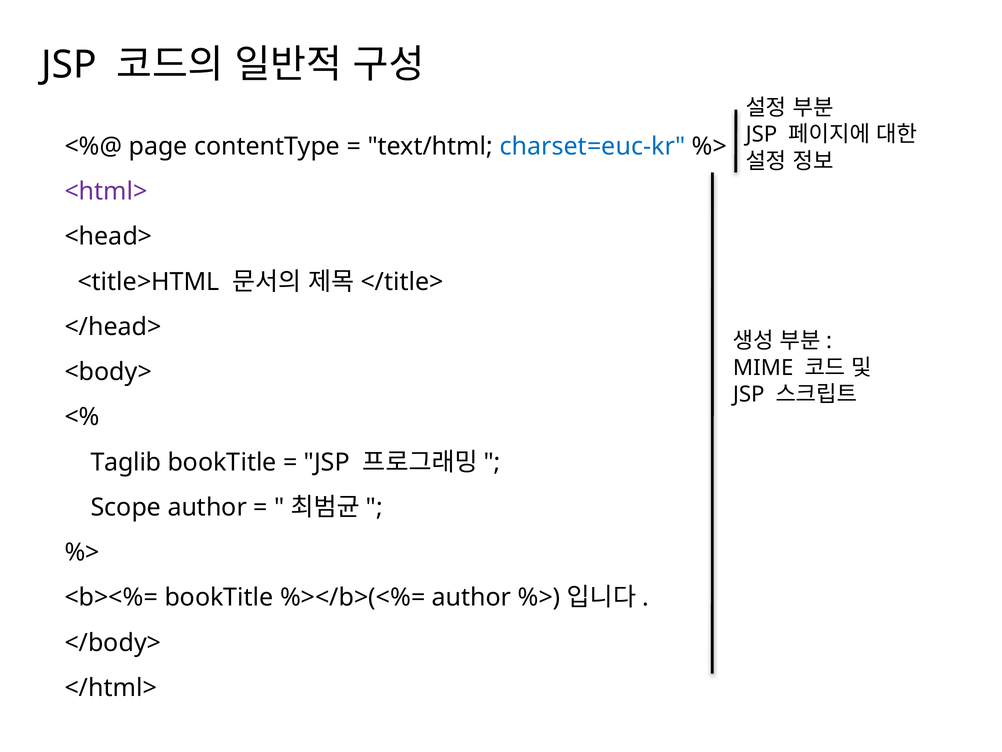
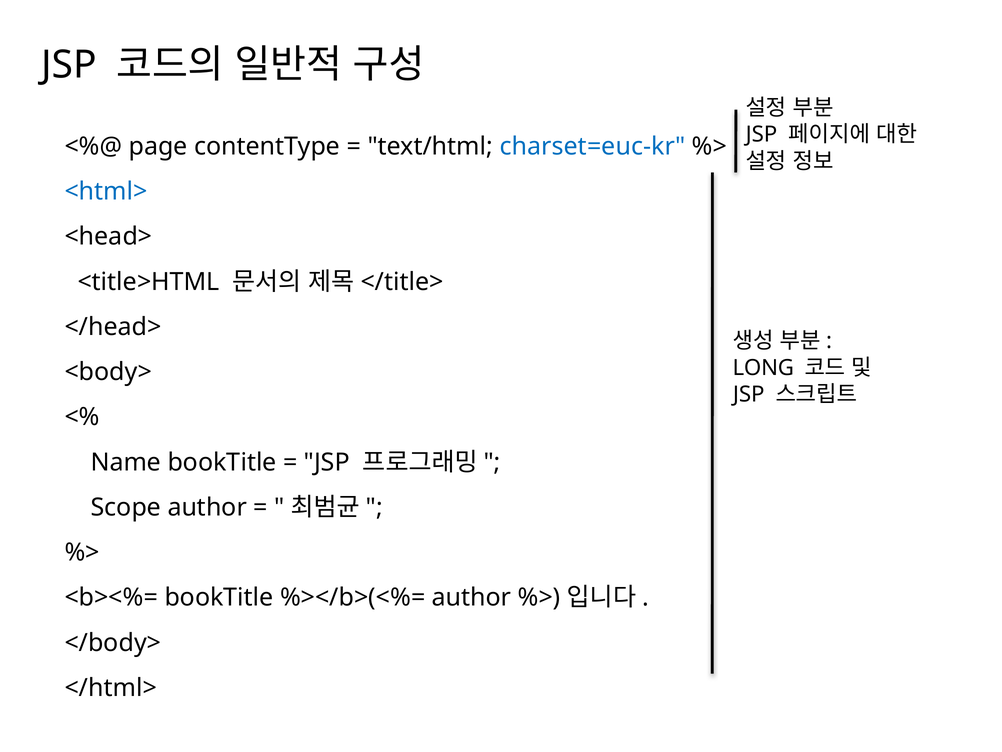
<html> colour: purple -> blue (106, 191)
MIME: MIME -> LONG (763, 368)
Taglib: Taglib -> Name (126, 462)
